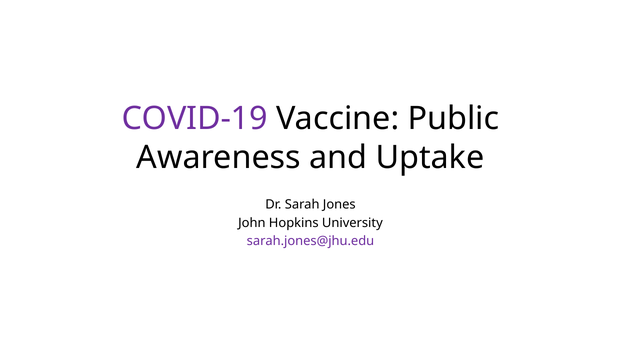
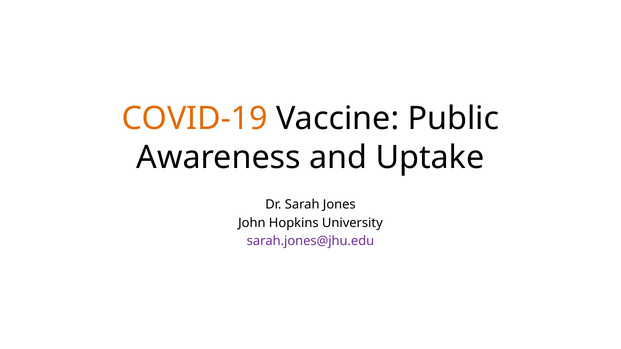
COVID-19 colour: purple -> orange (195, 119)
